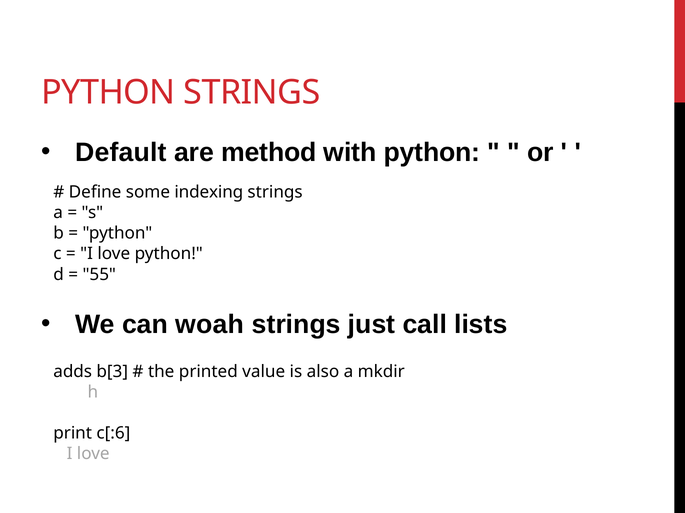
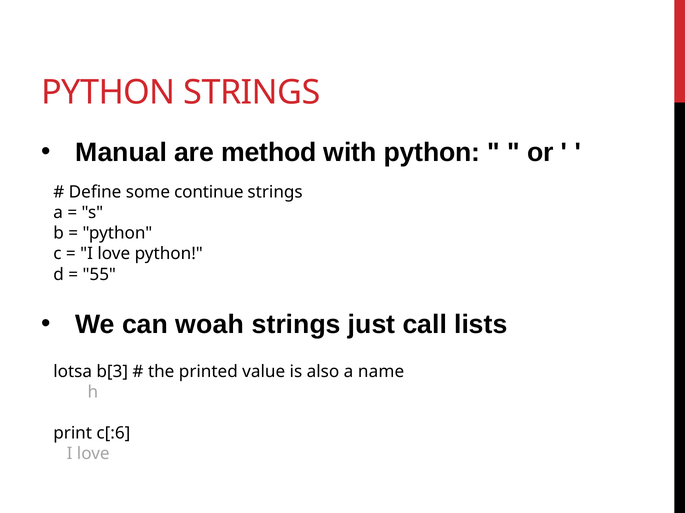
Default: Default -> Manual (121, 153)
indexing: indexing -> continue (209, 193)
adds: adds -> lotsa (73, 372)
mkdir: mkdir -> name (381, 372)
